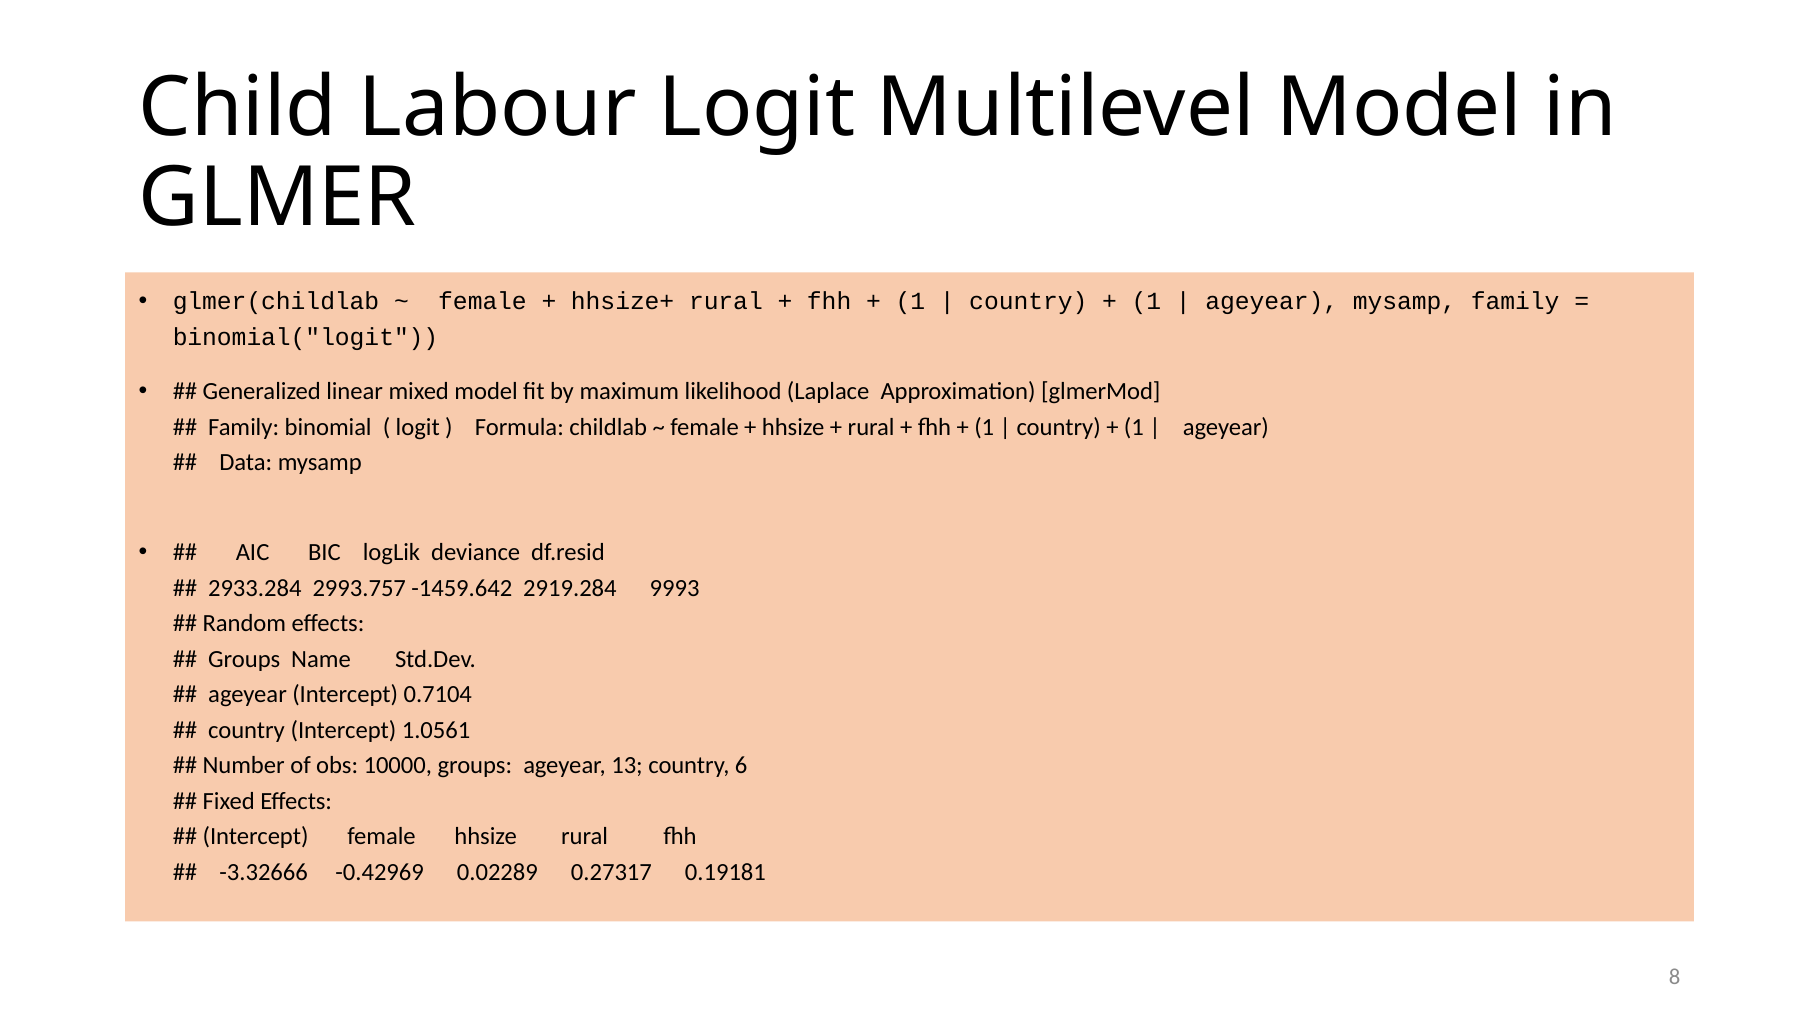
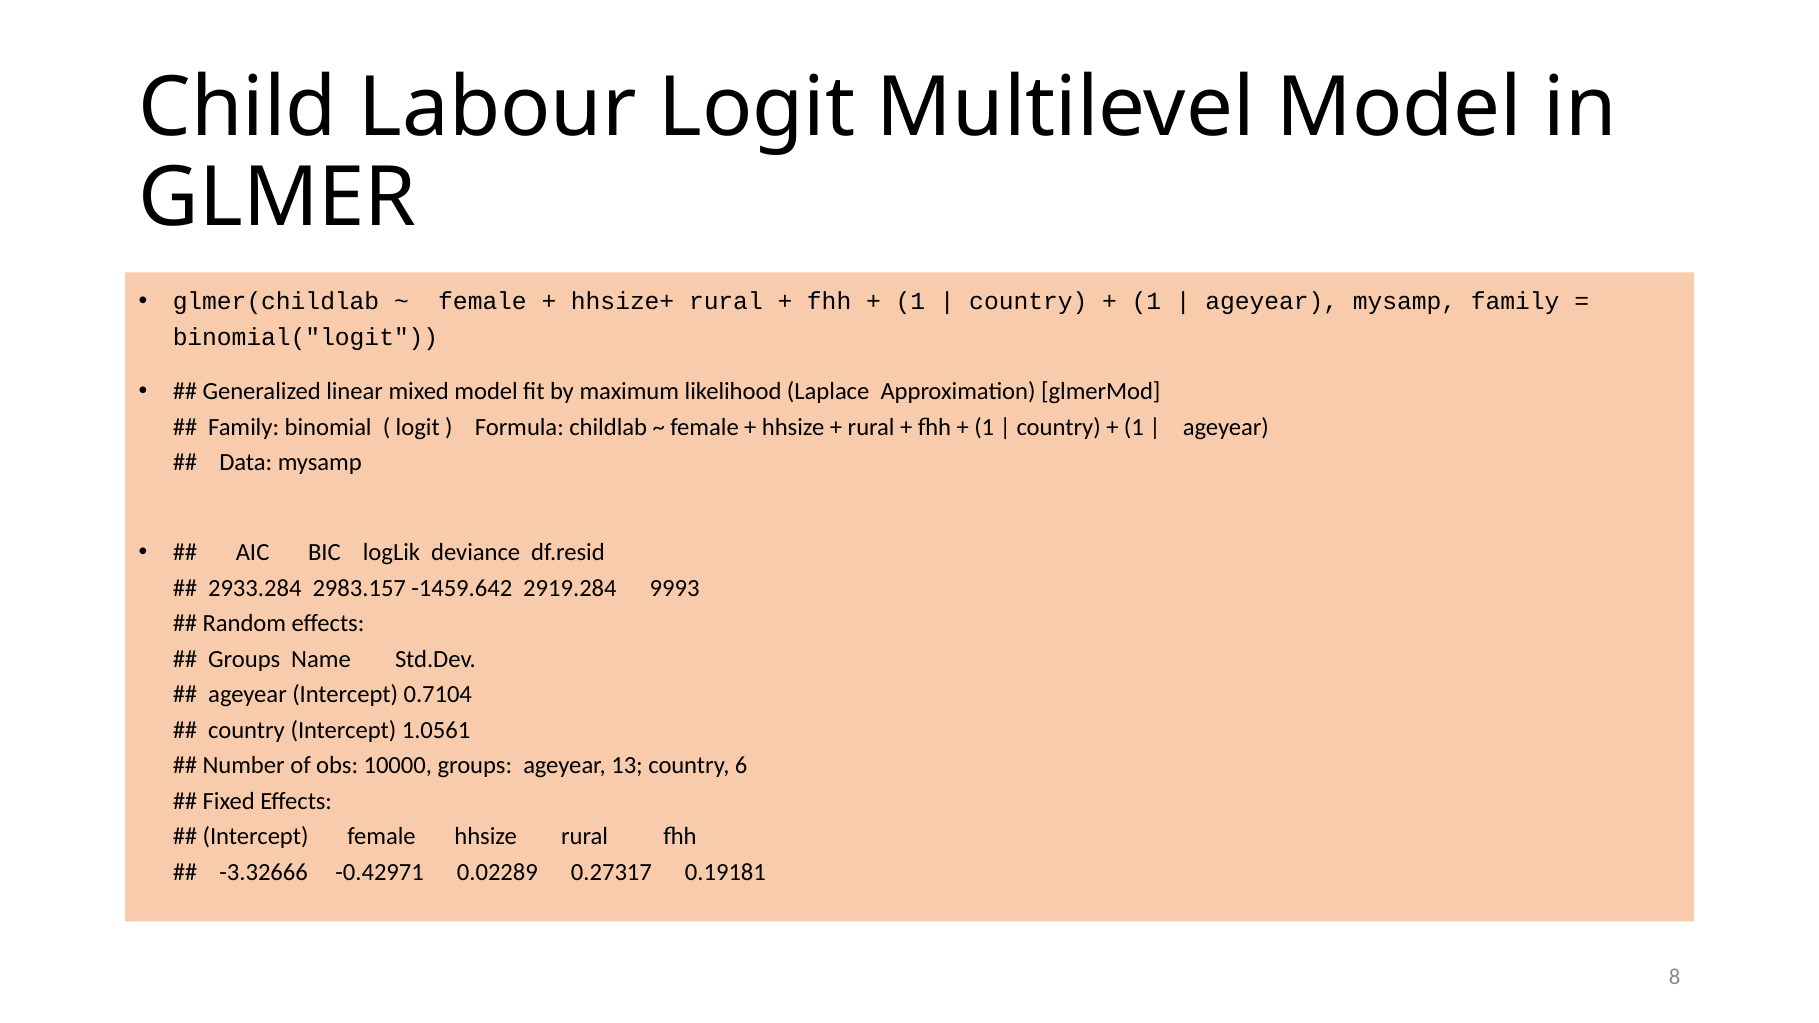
2993.757: 2993.757 -> 2983.157 (359, 588)
-0.42969: -0.42969 -> -0.42971 (380, 872)
